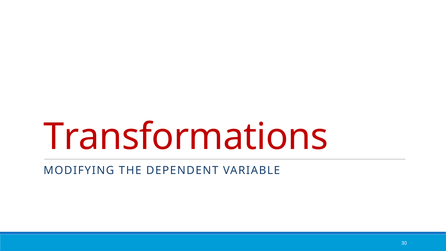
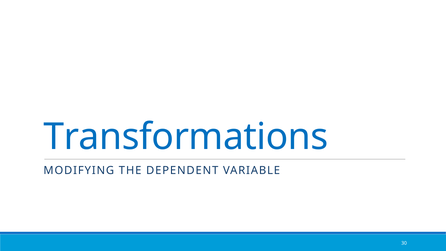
Transformations colour: red -> blue (186, 137)
